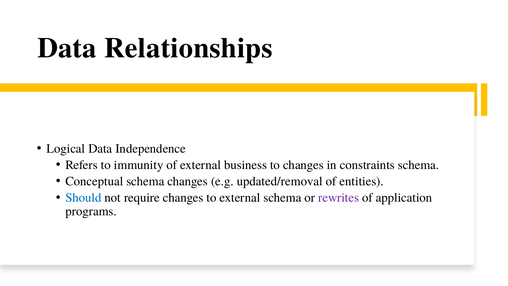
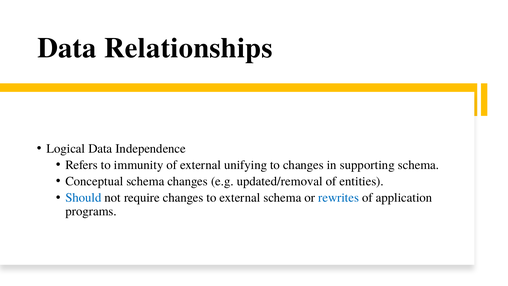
business: business -> unifying (246, 165)
constraints: constraints -> supporting (367, 165)
rewrites colour: purple -> blue (339, 197)
